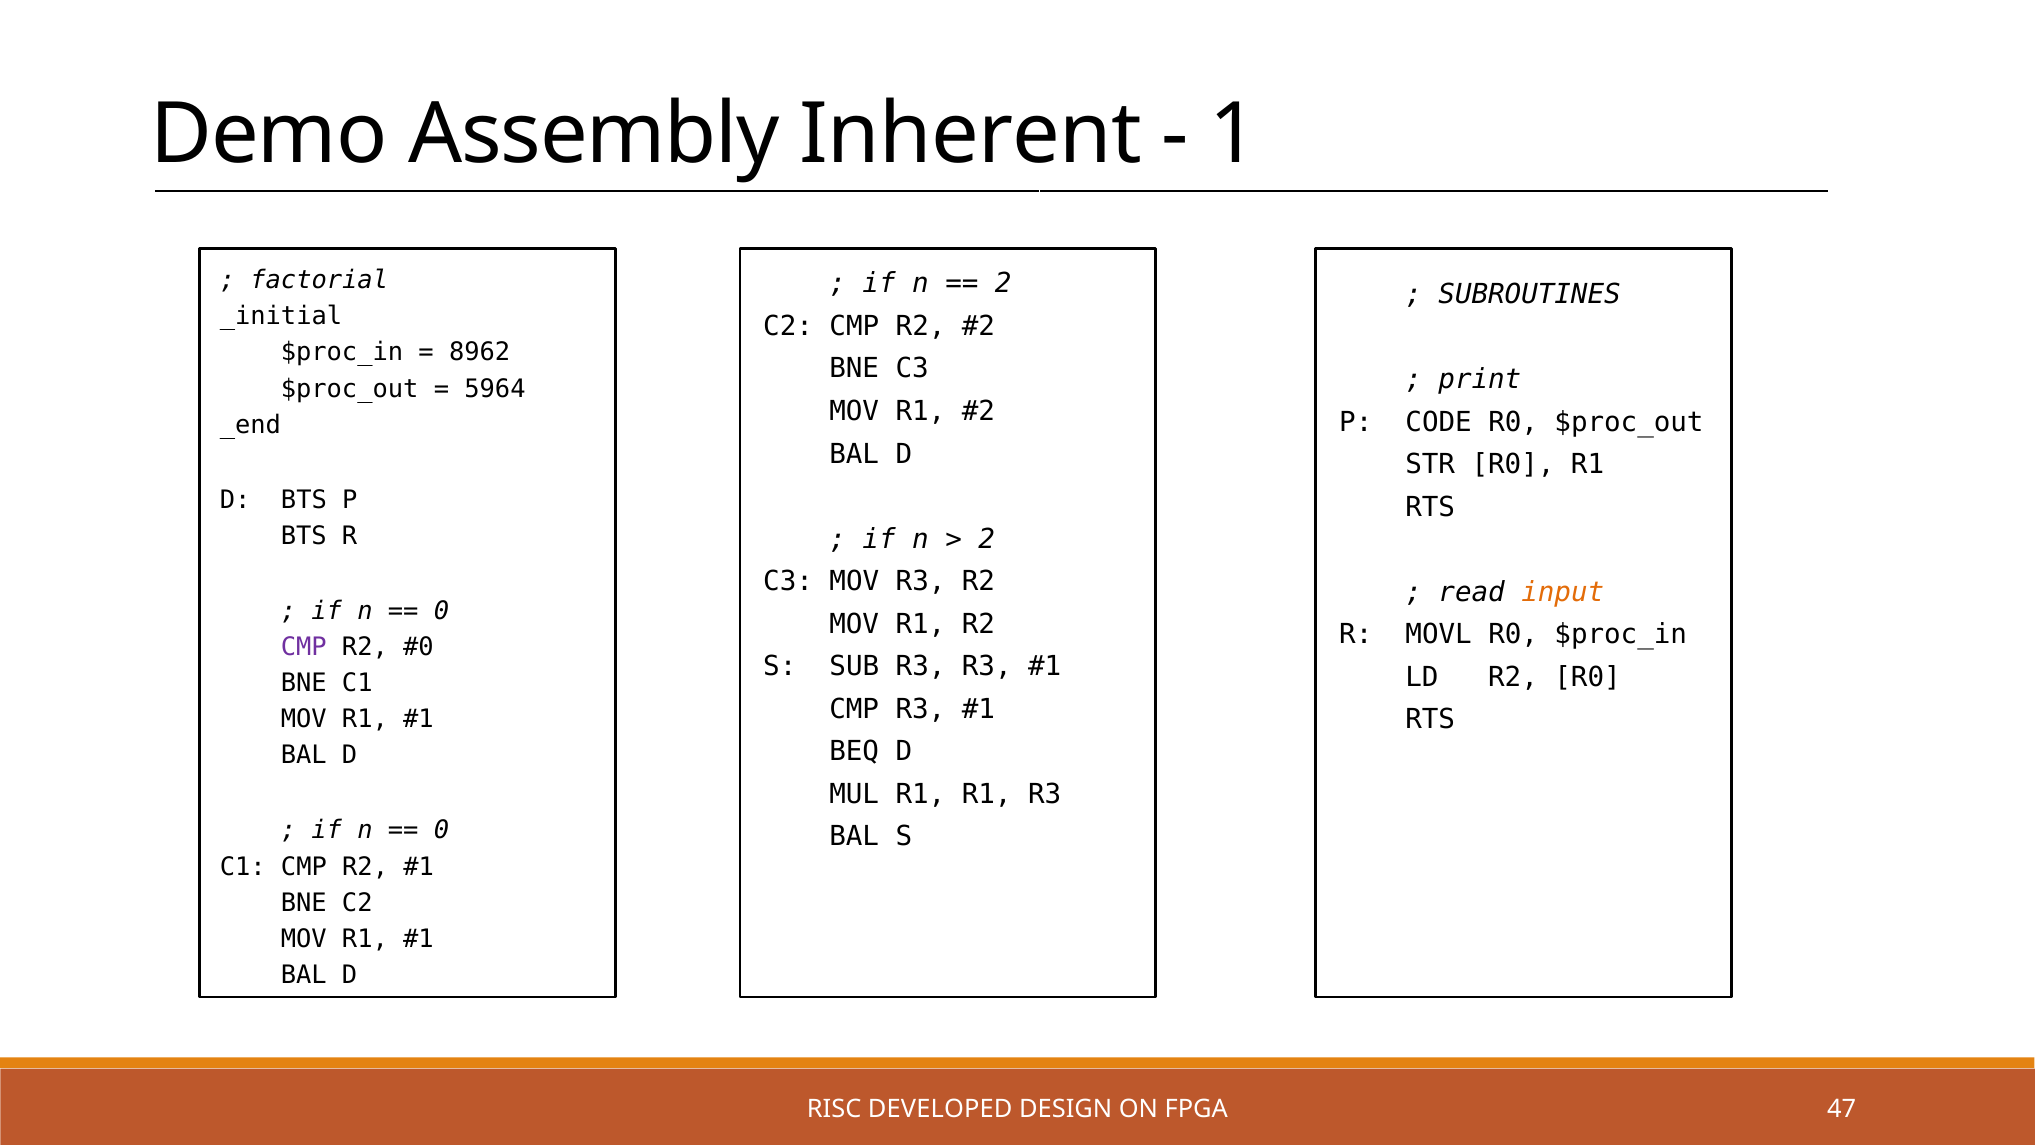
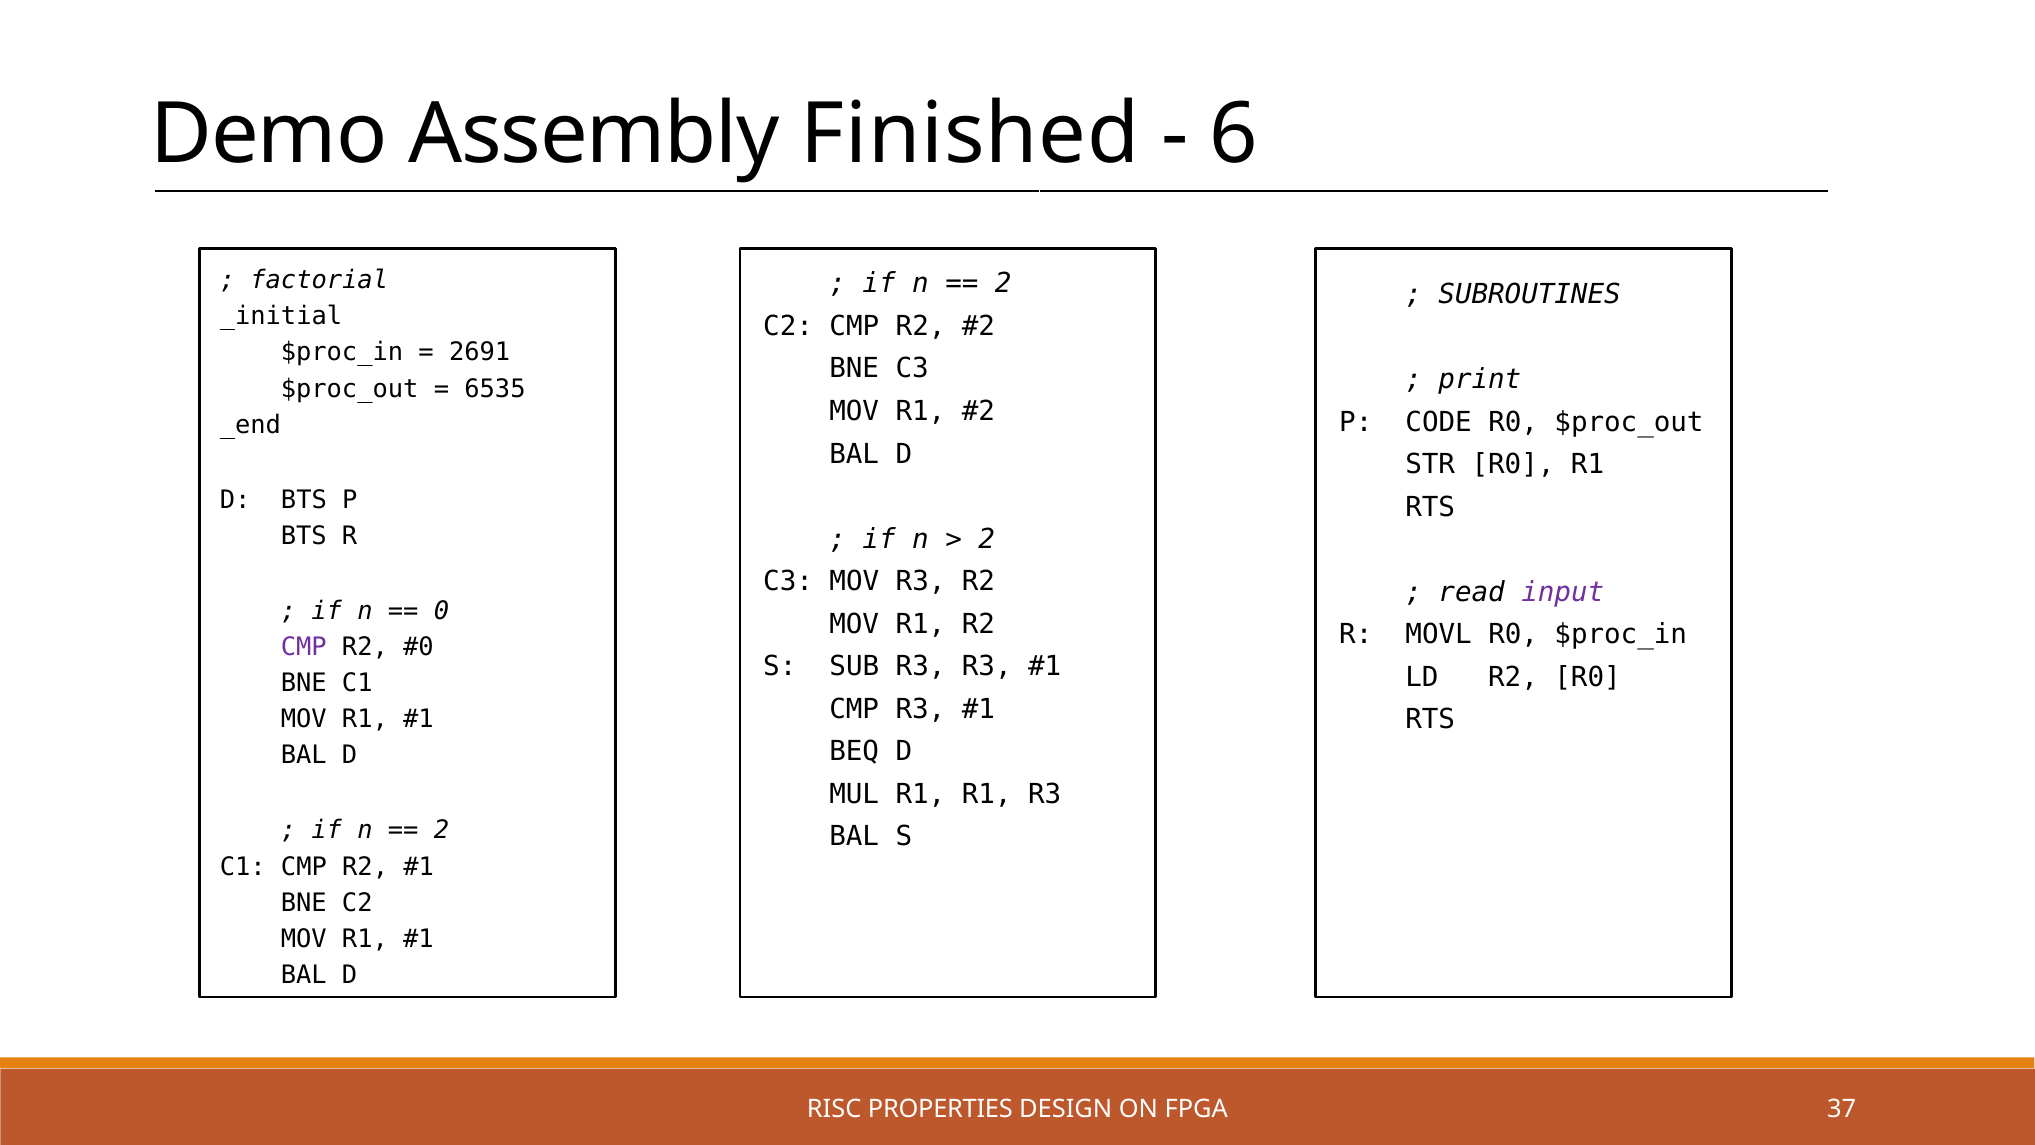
Inherent: Inherent -> Finished (970, 135)
1: 1 -> 6 (1233, 135)
8962: 8962 -> 2691 (480, 353)
5964: 5964 -> 6535 (495, 389)
input colour: orange -> purple (1563, 592)
0: 0 -> 2 (441, 830)
DEVELOPED: DEVELOPED -> PROPERTIES (940, 1108)
47: 47 -> 37 (1842, 1108)
